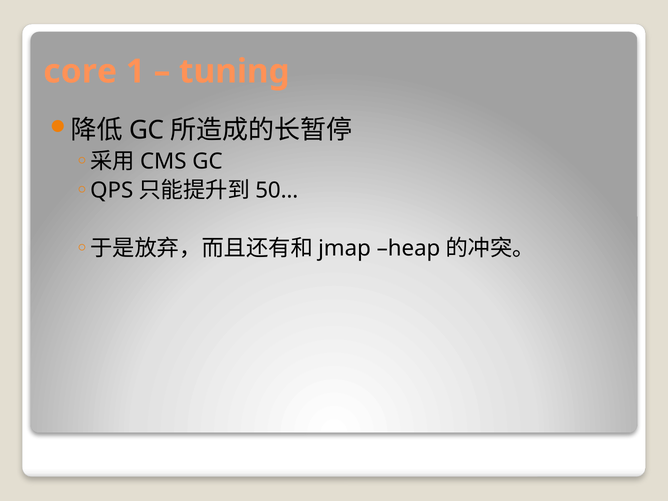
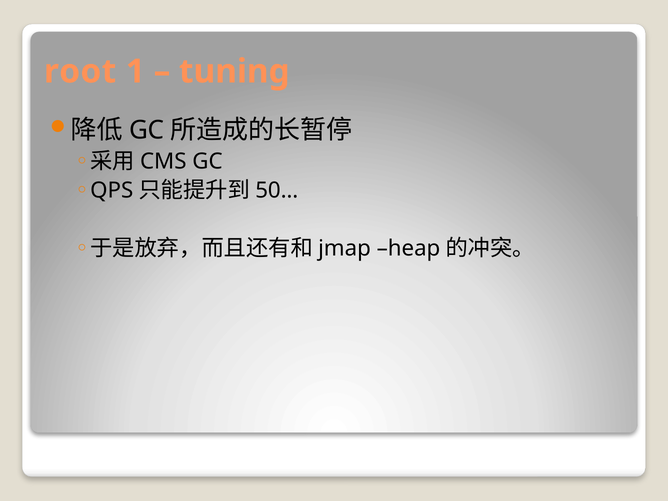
core: core -> root (80, 71)
